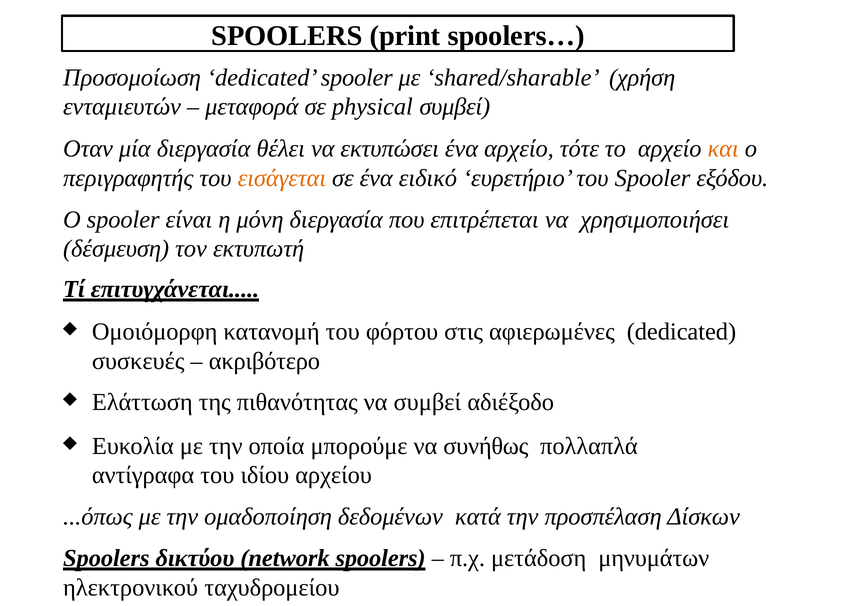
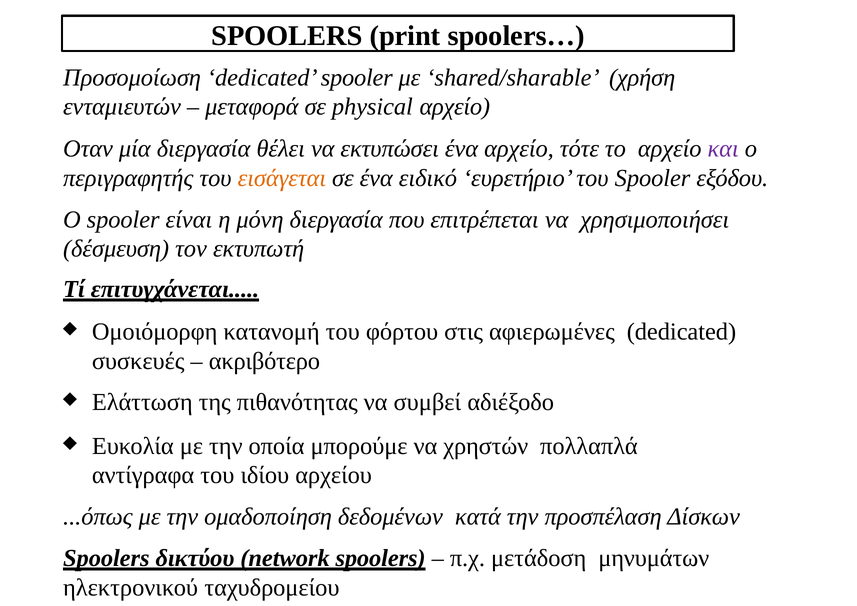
physical συμβεί: συμβεί -> αρχείο (455, 107)
και colour: orange -> purple (723, 149)
συνήθως: συνήθως -> χρηστών (486, 446)
